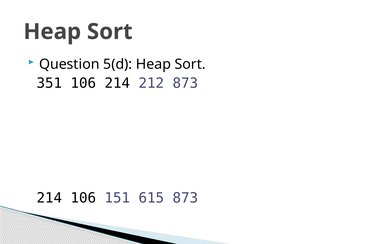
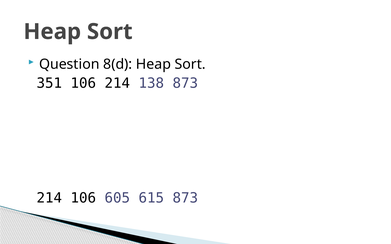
5(d: 5(d -> 8(d (118, 64)
212: 212 -> 138 (151, 83)
151: 151 -> 605 (117, 198)
